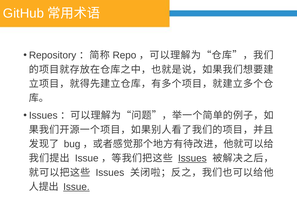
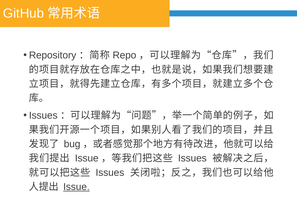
Issues underline: present -> none (192, 158)
